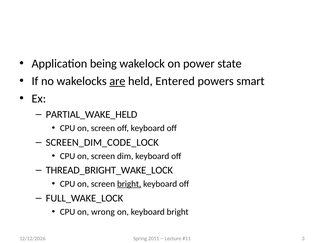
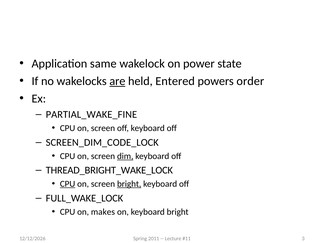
being: being -> same (103, 64)
smart: smart -> order (250, 81)
PARTIAL_WAKE_HELD: PARTIAL_WAKE_HELD -> PARTIAL_WAKE_FINE (91, 115)
dim underline: none -> present (125, 156)
CPU underline: none -> present (68, 184)
wrong: wrong -> makes (103, 212)
